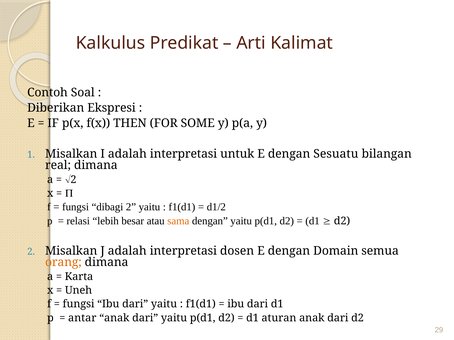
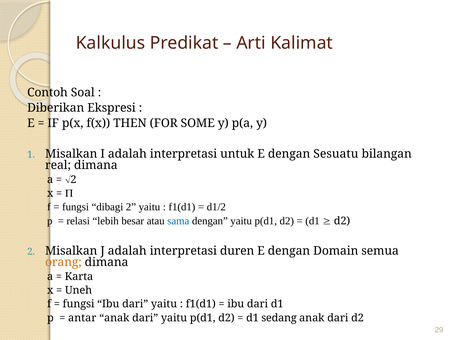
sama colour: orange -> blue (178, 221)
dosen: dosen -> duren (237, 251)
aturan: aturan -> sedang (279, 318)
